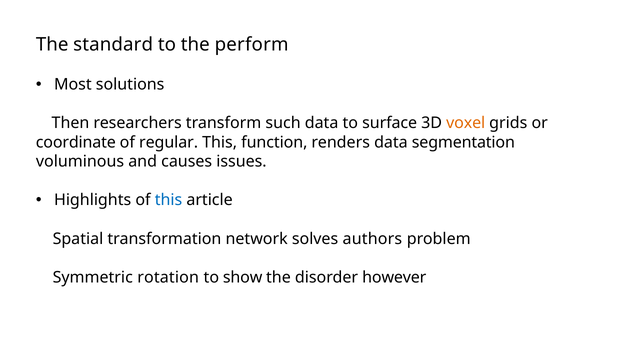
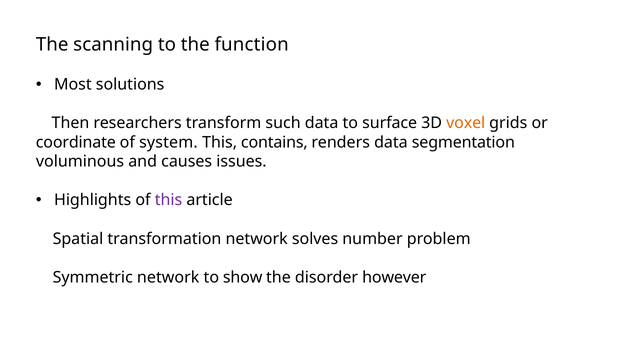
standard: standard -> scanning (113, 45)
perform: perform -> function (252, 45)
regular: regular -> system (168, 142)
function: function -> contains (274, 142)
this colour: blue -> purple (169, 200)
authors: authors -> number (372, 238)
Symmetric rotation: rotation -> network (168, 277)
